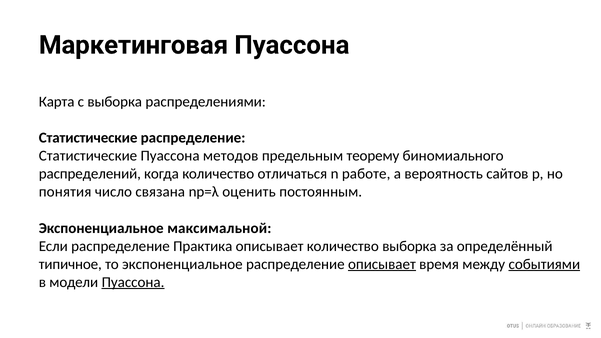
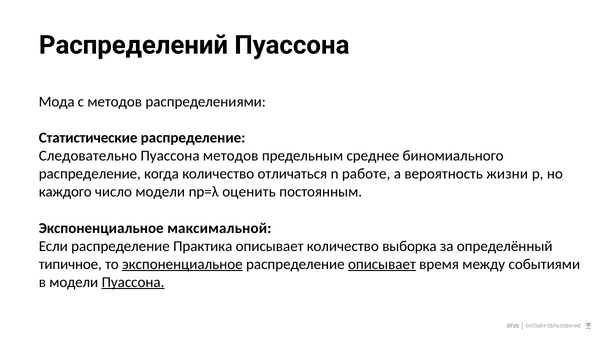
Маркетинговая: Маркетинговая -> Распределений (133, 45)
Карта: Карта -> Мода (57, 102)
с выборка: выборка -> методов (115, 102)
Статистические: Статистические -> Следовательно (88, 156)
теорему: теорему -> среднее (373, 156)
распределений: распределений -> распределение (90, 174)
сайтов: сайтов -> жизни (507, 174)
понятия: понятия -> каждого (65, 192)
число связана: связана -> модели (160, 192)
экспоненциальное underline: none -> present (182, 264)
событиями underline: present -> none (544, 264)
